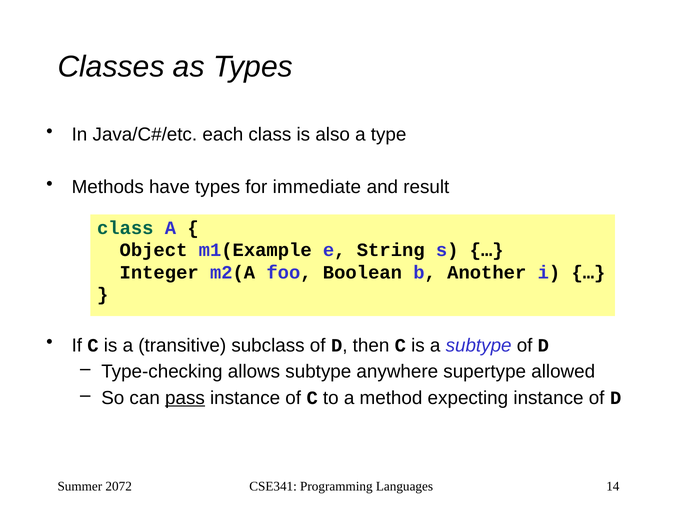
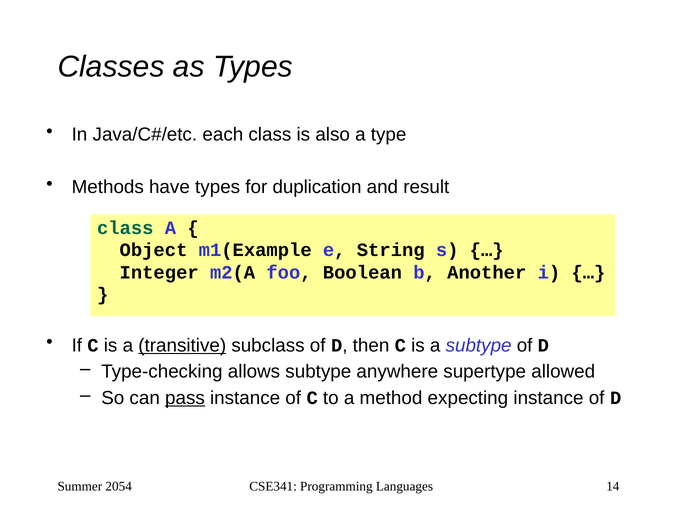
immediate: immediate -> duplication (317, 187)
transitive underline: none -> present (182, 345)
2072: 2072 -> 2054 (119, 486)
